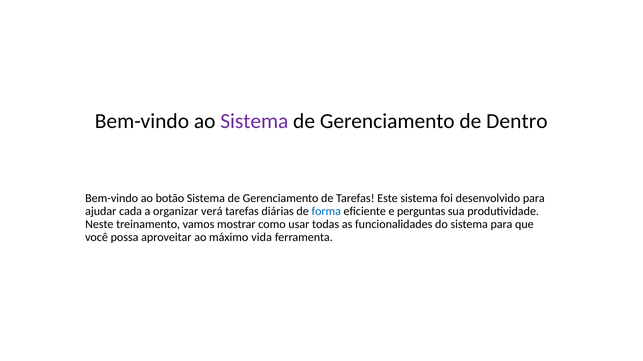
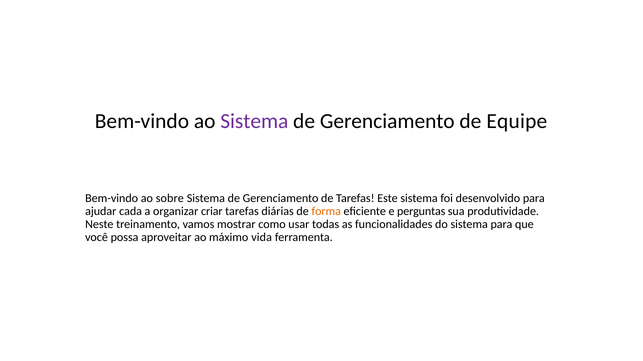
Dentro: Dentro -> Equipe (517, 121)
botão: botão -> sobre (170, 199)
verá: verá -> criar (212, 212)
forma colour: blue -> orange (326, 212)
